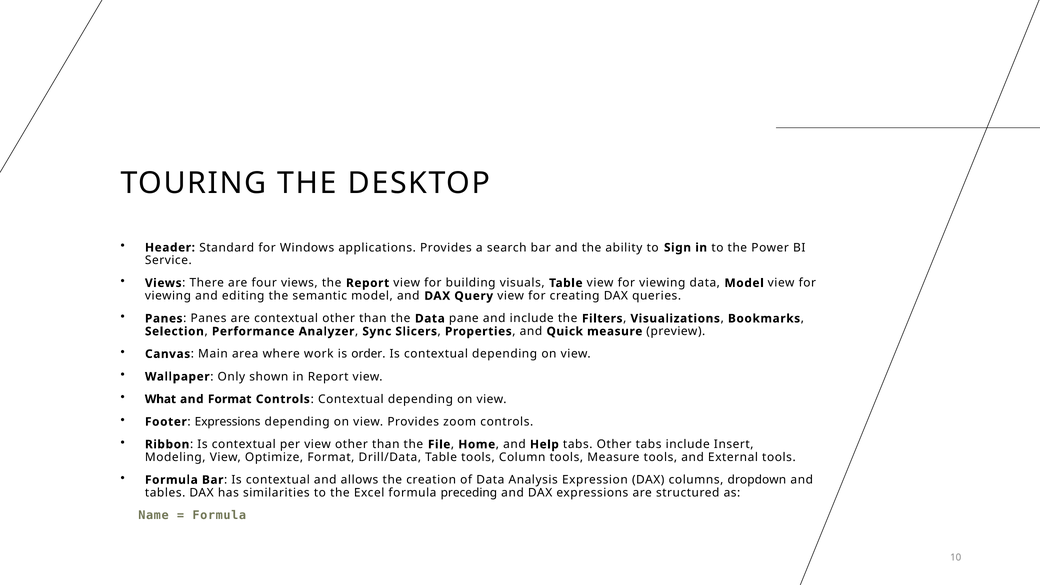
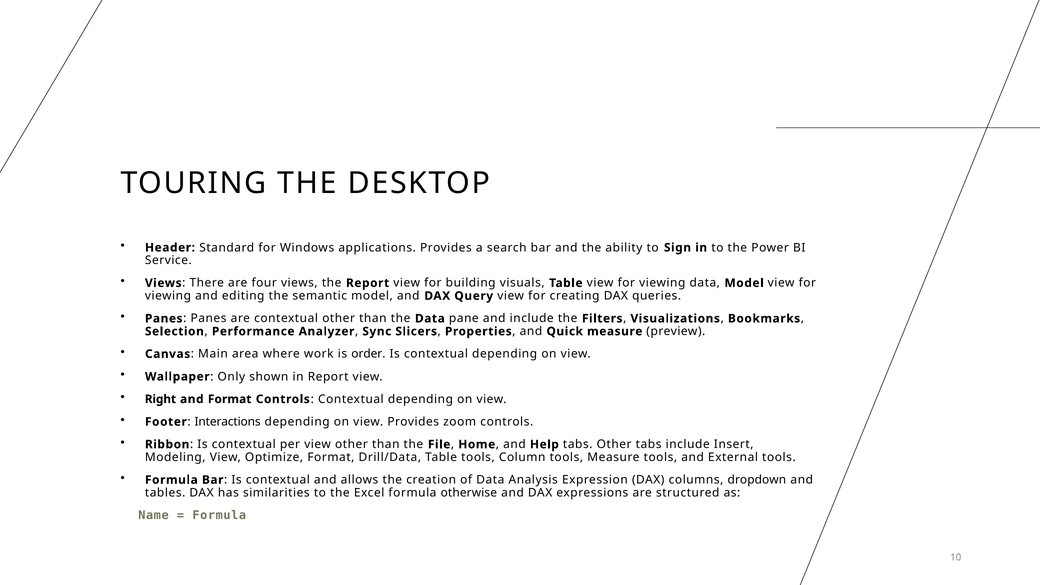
What: What -> Right (160, 399)
Footer Expressions: Expressions -> Interactions (228, 422)
preceding: preceding -> otherwise (469, 493)
